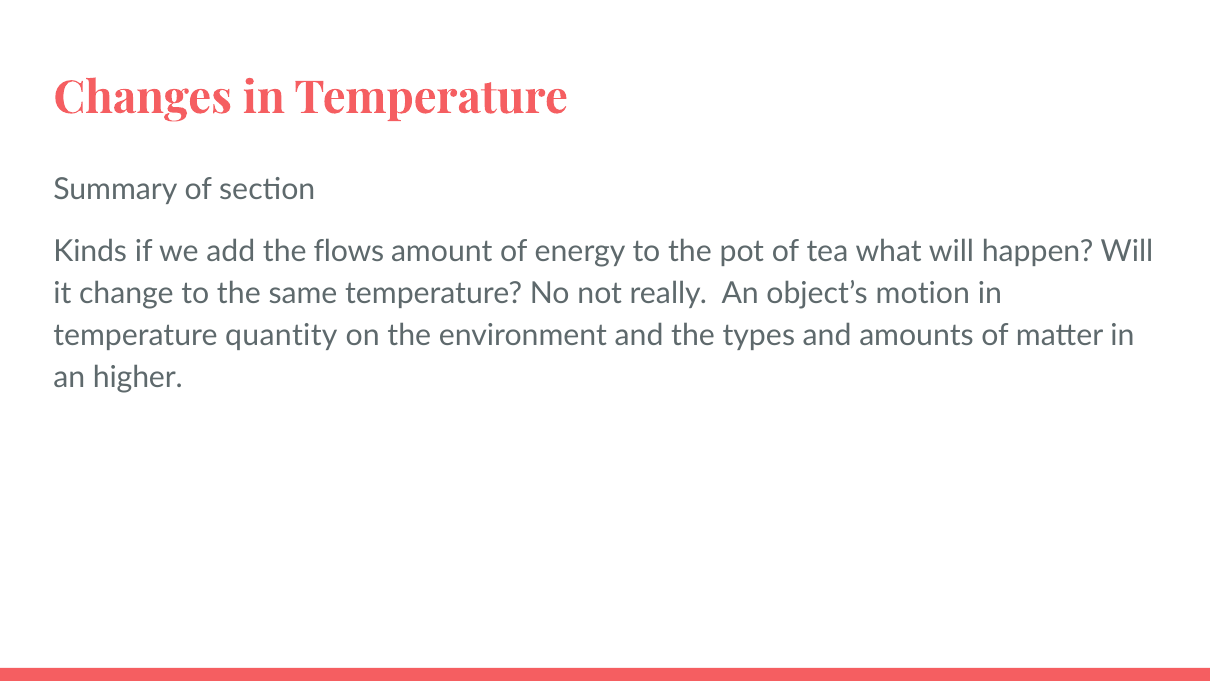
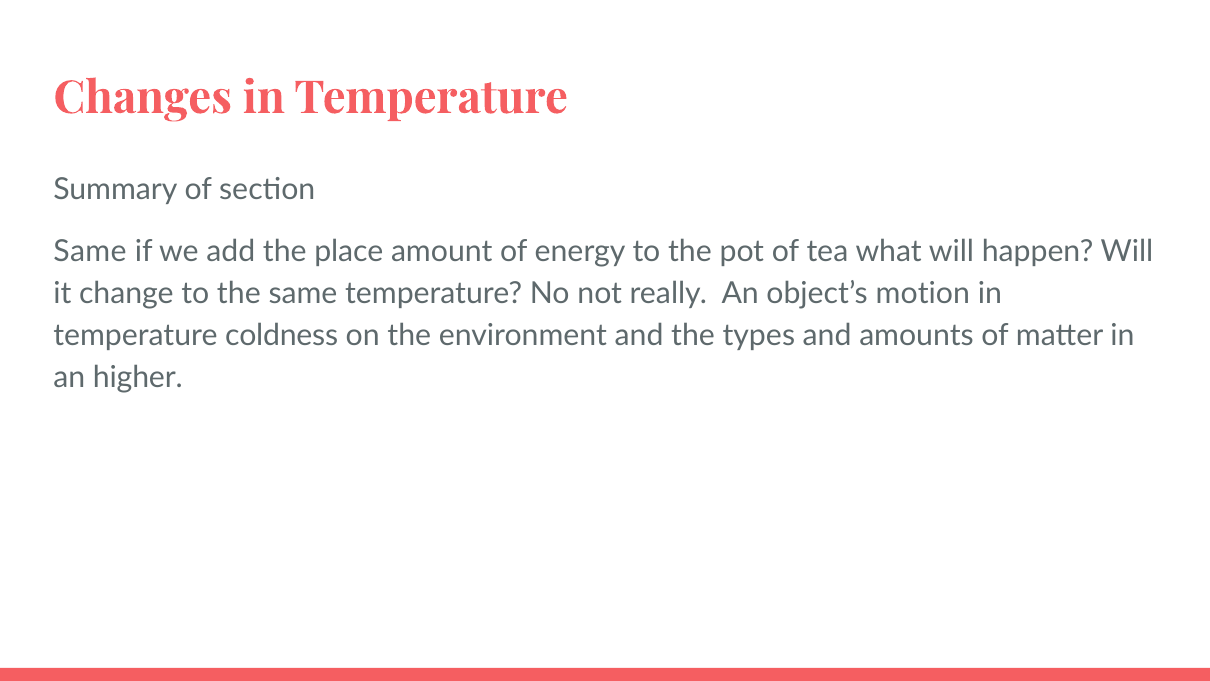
Kinds: Kinds -> Same (90, 252)
flows: flows -> place (349, 252)
quantity: quantity -> coldness (282, 335)
